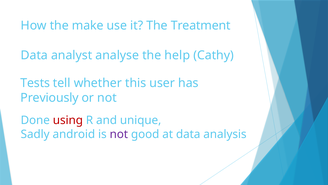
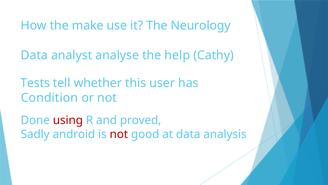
Treatment: Treatment -> Neurology (201, 25)
Previously: Previously -> Condition (49, 98)
unique: unique -> proved (141, 120)
not colour: purple -> red (119, 134)
